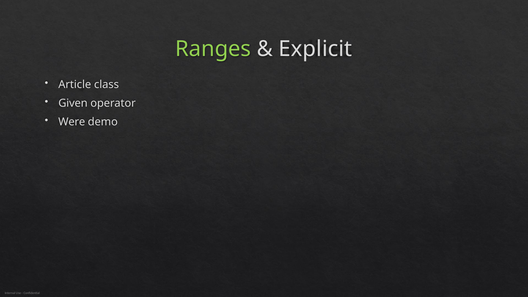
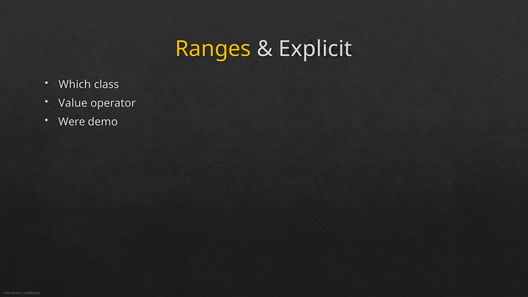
Ranges colour: light green -> yellow (213, 49)
Article: Article -> Which (75, 84)
Given: Given -> Value (73, 103)
